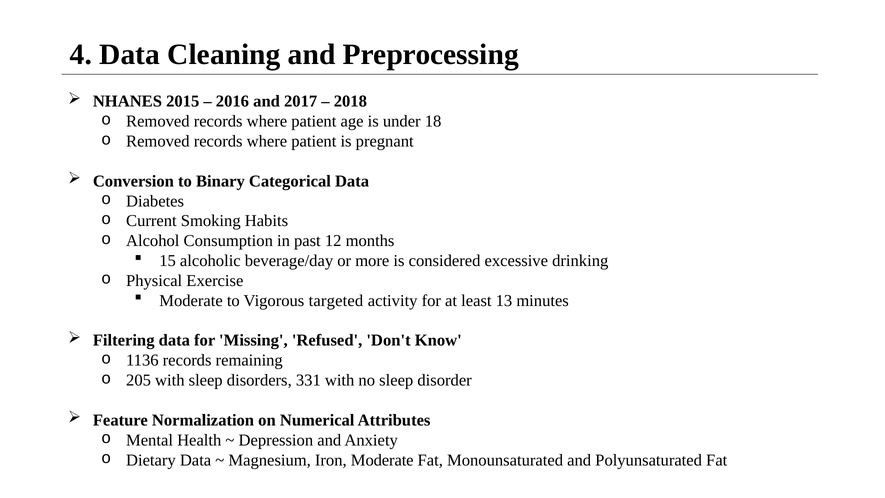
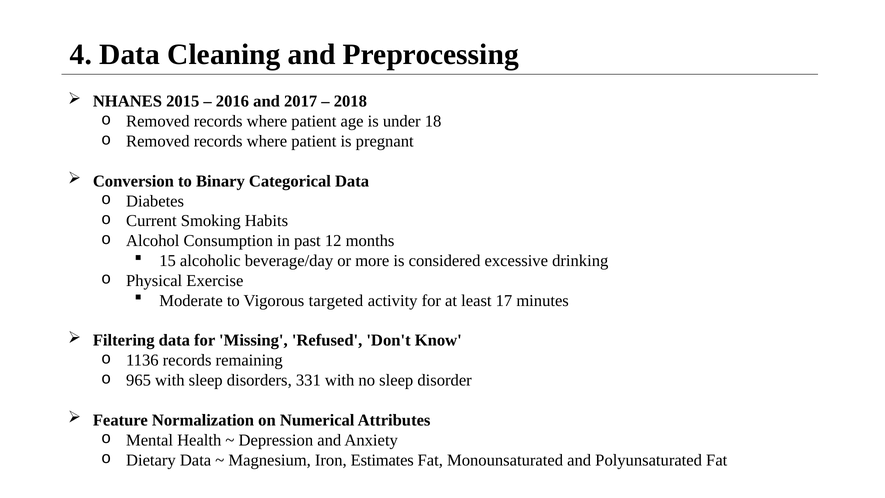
13: 13 -> 17 (504, 301)
205: 205 -> 965 (139, 380)
Iron Moderate: Moderate -> Estimates (382, 460)
